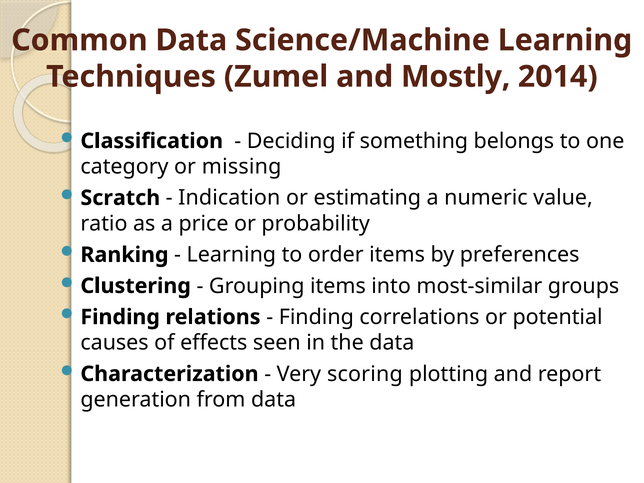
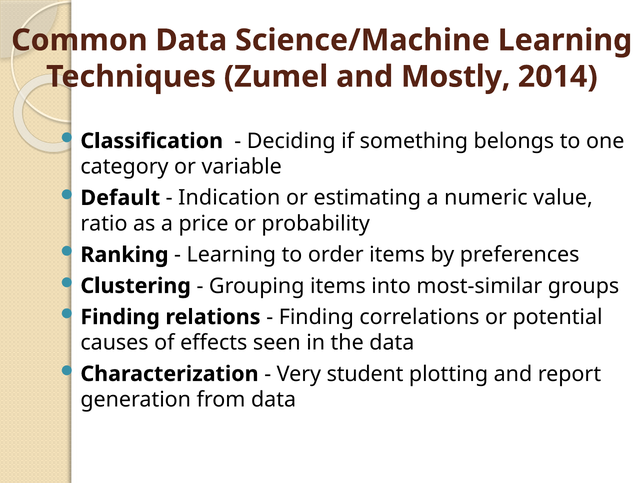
missing: missing -> variable (242, 167)
Scratch: Scratch -> Default (120, 198)
scoring: scoring -> student (365, 374)
